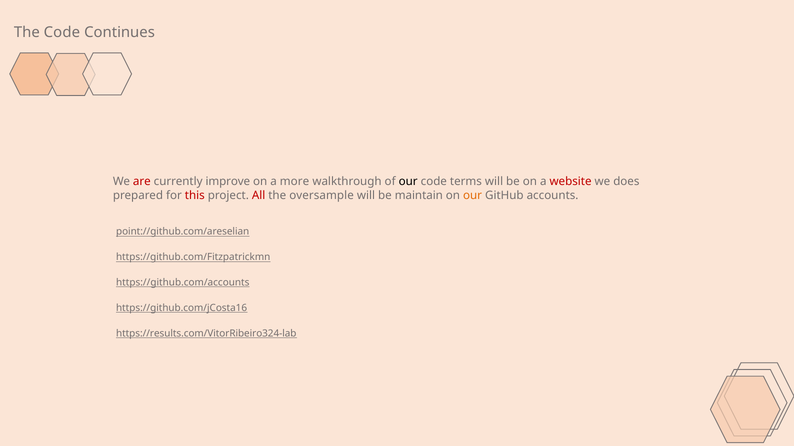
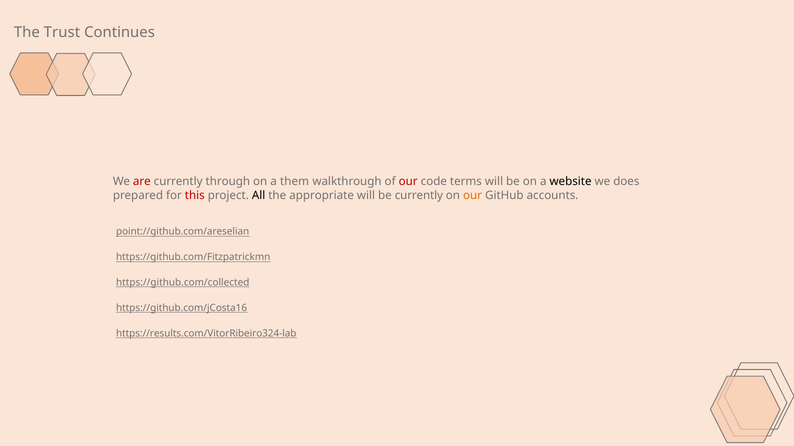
The Code: Code -> Trust (62, 32)
improve: improve -> through (228, 182)
more: more -> them (295, 182)
our colour: black -> red (408, 182)
website colour: red -> black (571, 182)
All colour: red -> black (259, 196)
oversample: oversample -> appropriate (322, 196)
be maintain: maintain -> currently (419, 196)
https://github.com/accounts: https://github.com/accounts -> https://github.com/collected (183, 283)
